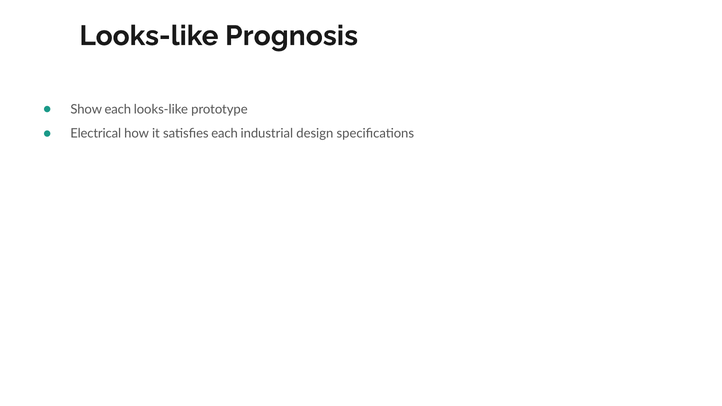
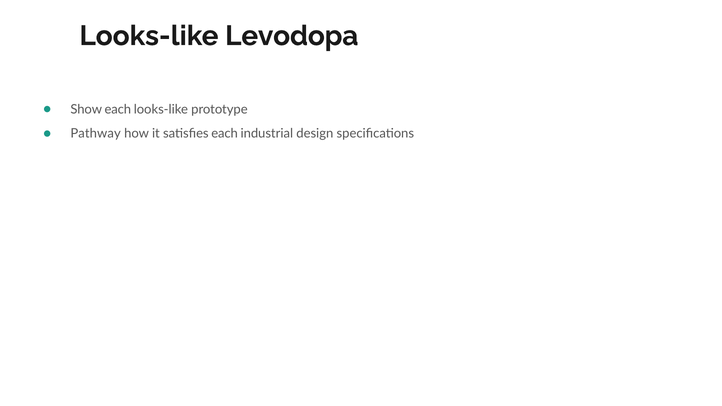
Prognosis: Prognosis -> Levodopa (292, 36)
Electrical: Electrical -> Pathway (96, 134)
